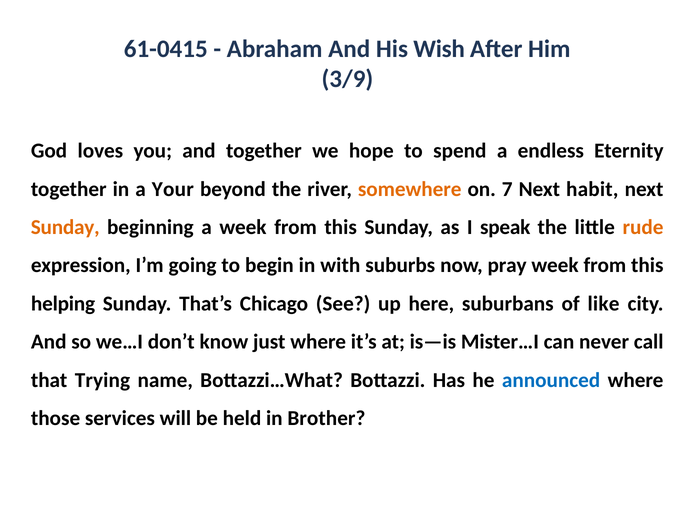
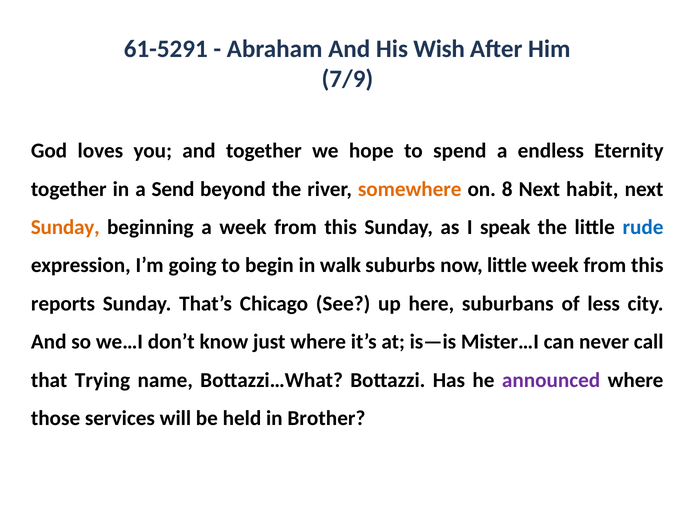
61-0415: 61-0415 -> 61-5291 (166, 49)
3/9: 3/9 -> 7/9 (347, 79)
Your: Your -> Send (173, 189)
7: 7 -> 8 (507, 189)
rude colour: orange -> blue (643, 227)
with: with -> walk (340, 266)
now pray: pray -> little (507, 266)
helping: helping -> reports (63, 304)
like: like -> less (604, 304)
announced colour: blue -> purple (551, 380)
